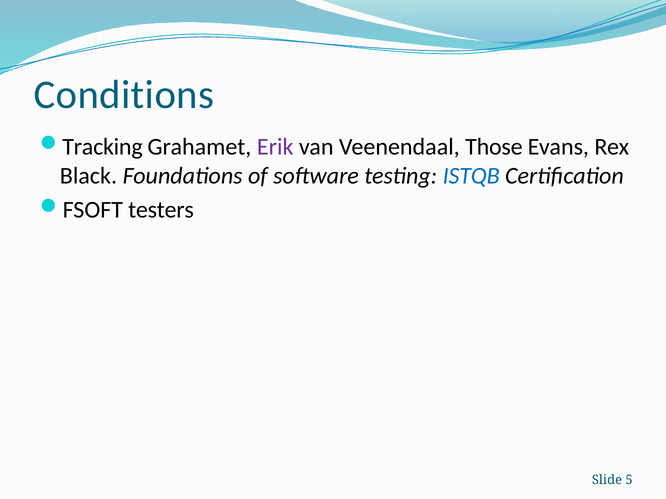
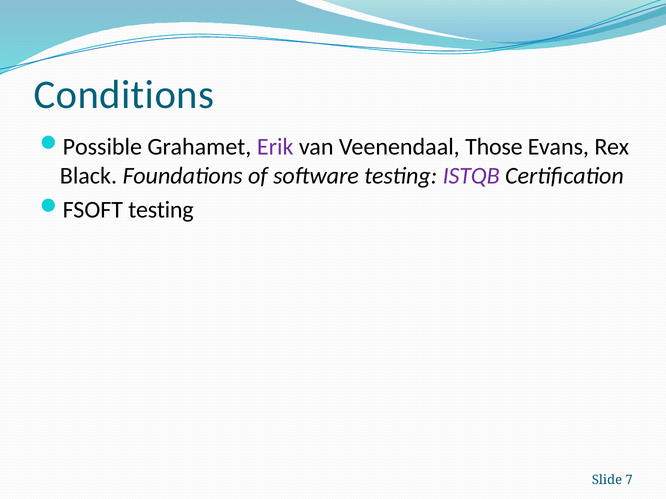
Tracking: Tracking -> Possible (102, 147)
ISTQB colour: blue -> purple (471, 176)
FSOFT testers: testers -> testing (161, 210)
5: 5 -> 7 (629, 481)
